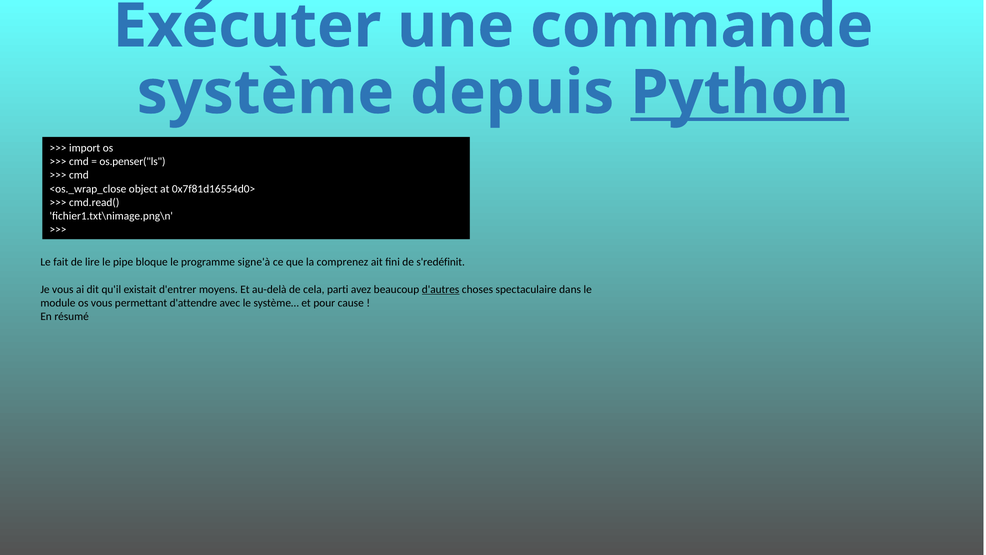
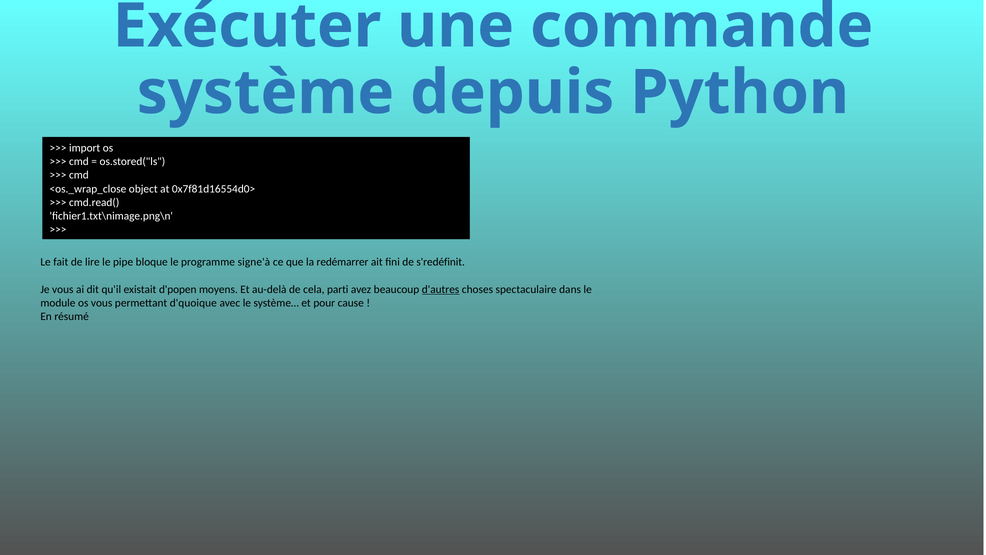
Python underline: present -> none (740, 93)
os.penser("ls: os.penser("ls -> os.stored("ls (132, 162)
comprenez: comprenez -> redémarrer (343, 262)
d'entrer: d'entrer -> d'popen (178, 289)
d'attendre: d'attendre -> d'quoique (193, 303)
